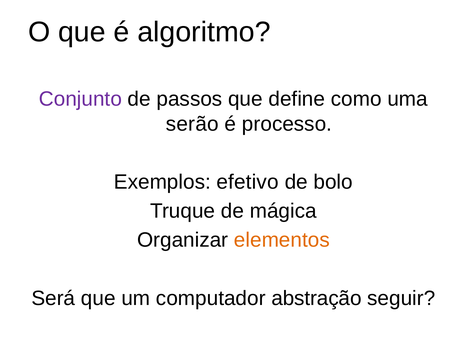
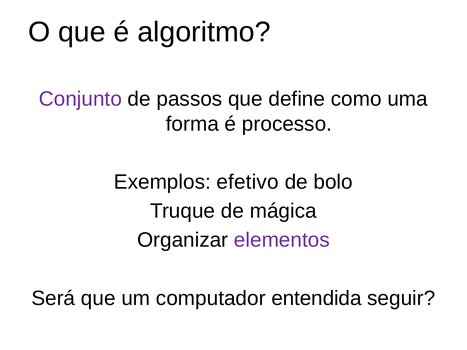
serão: serão -> forma (192, 124)
elementos colour: orange -> purple (282, 240)
abstração: abstração -> entendida (317, 298)
